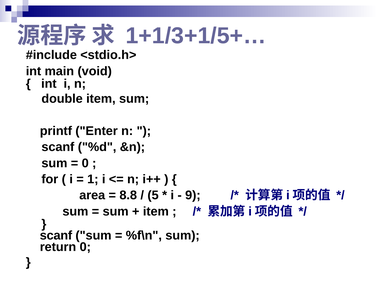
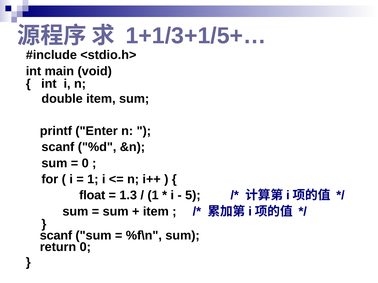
area: area -> float (92, 196)
8.8: 8.8 -> 1.3 (128, 196)
5: 5 -> 1 (153, 196)
9: 9 -> 5 (193, 196)
